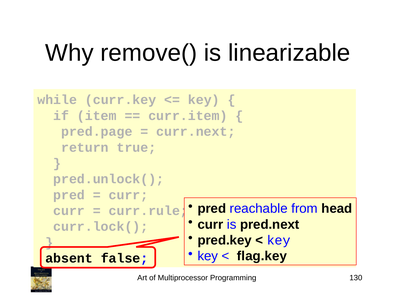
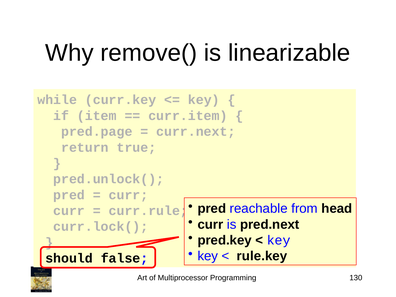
flag.key: flag.key -> rule.key (262, 256)
absent: absent -> should (69, 258)
